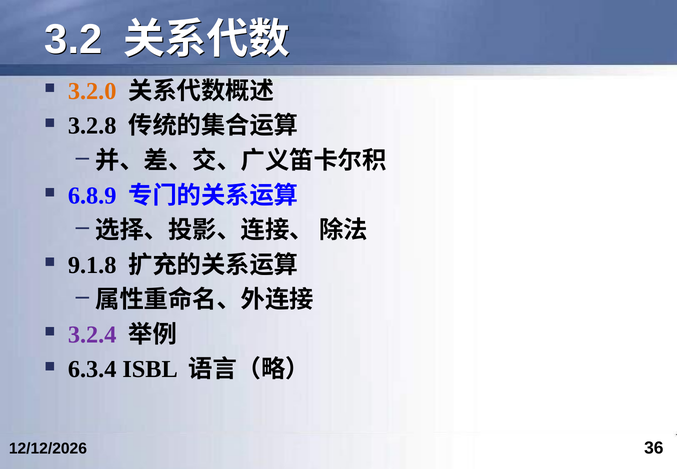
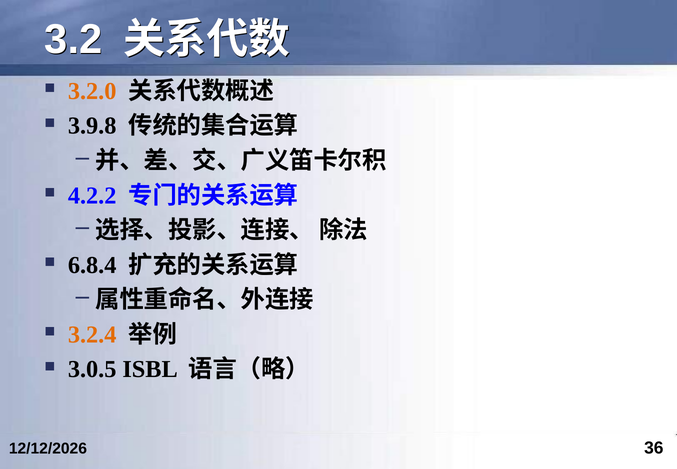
3.2.8: 3.2.8 -> 3.9.8 (92, 126)
6.8.9: 6.8.9 -> 4.2.2 (92, 195)
9.1.8: 9.1.8 -> 6.8.4 (92, 265)
3.2.4 colour: purple -> orange (92, 334)
6.3.4: 6.3.4 -> 3.0.5 (92, 369)
